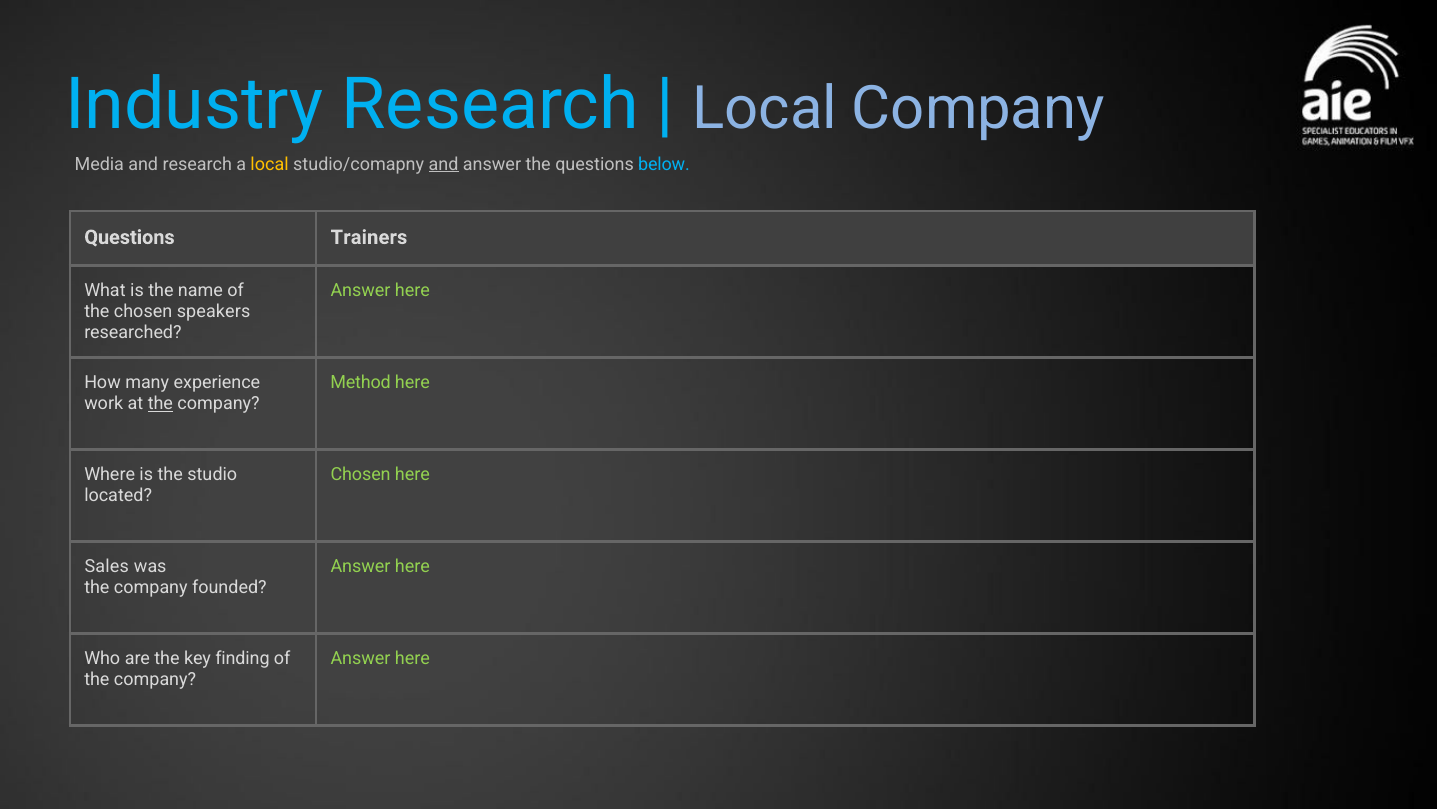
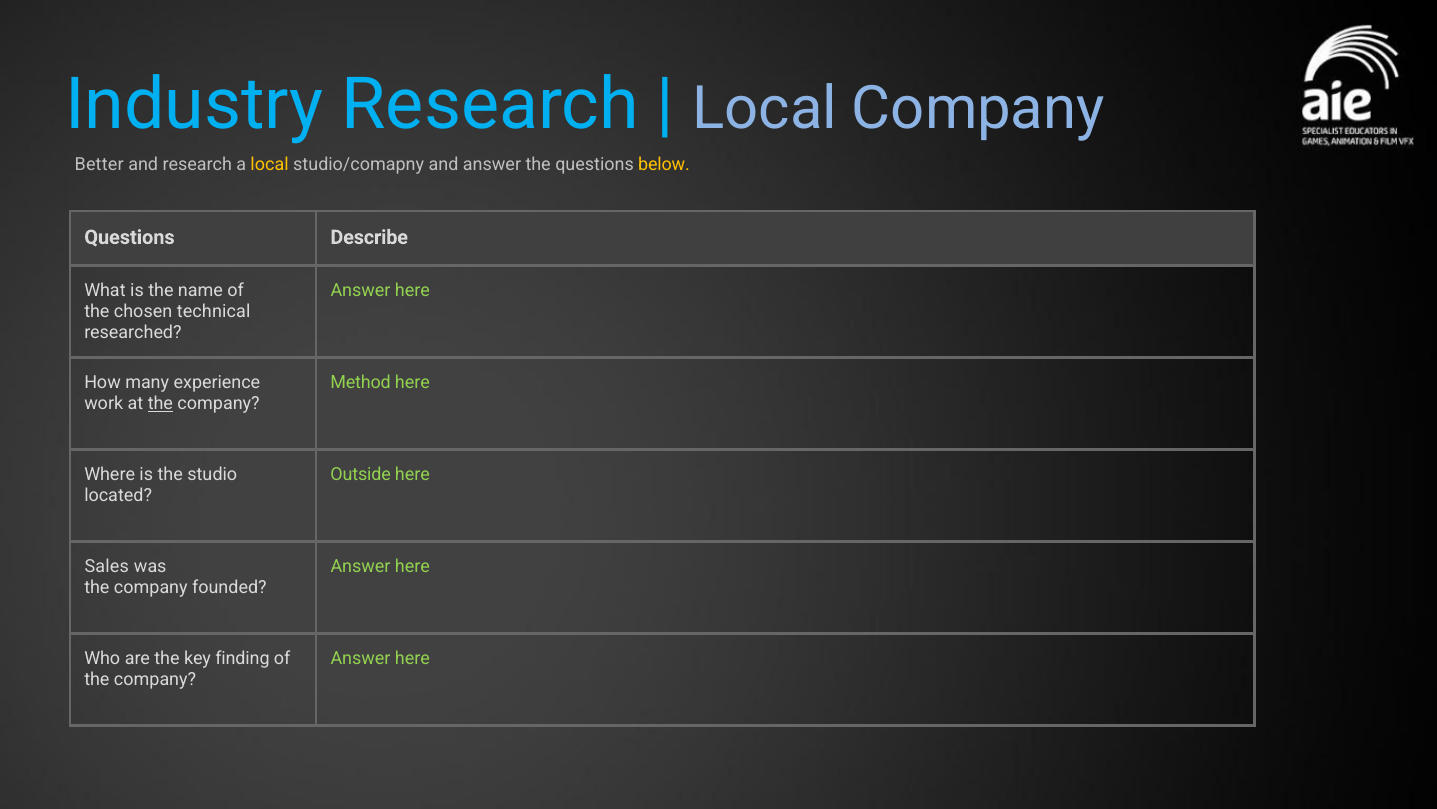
Media: Media -> Better (99, 164)
and underline: present -> none (444, 164)
below colour: light blue -> yellow (664, 164)
Trainers: Trainers -> Describe (369, 237)
speakers: speakers -> technical (214, 311)
Chosen: Chosen -> Outside (361, 474)
